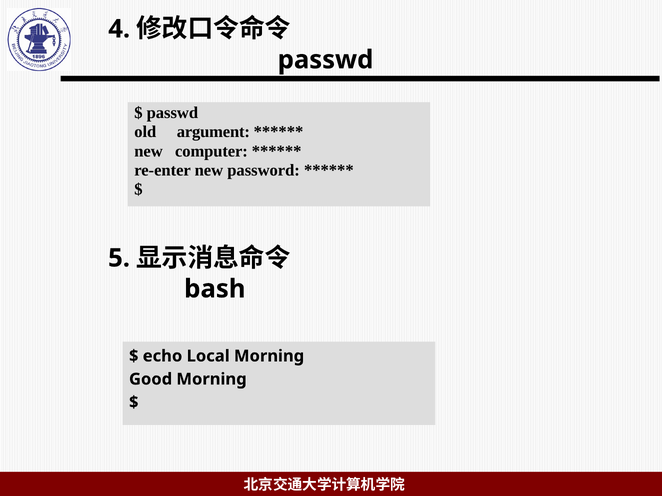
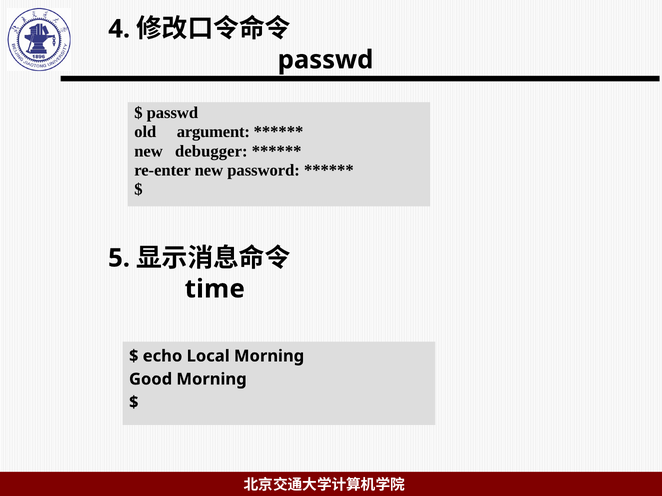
computer: computer -> debugger (211, 151)
bash: bash -> time (215, 289)
